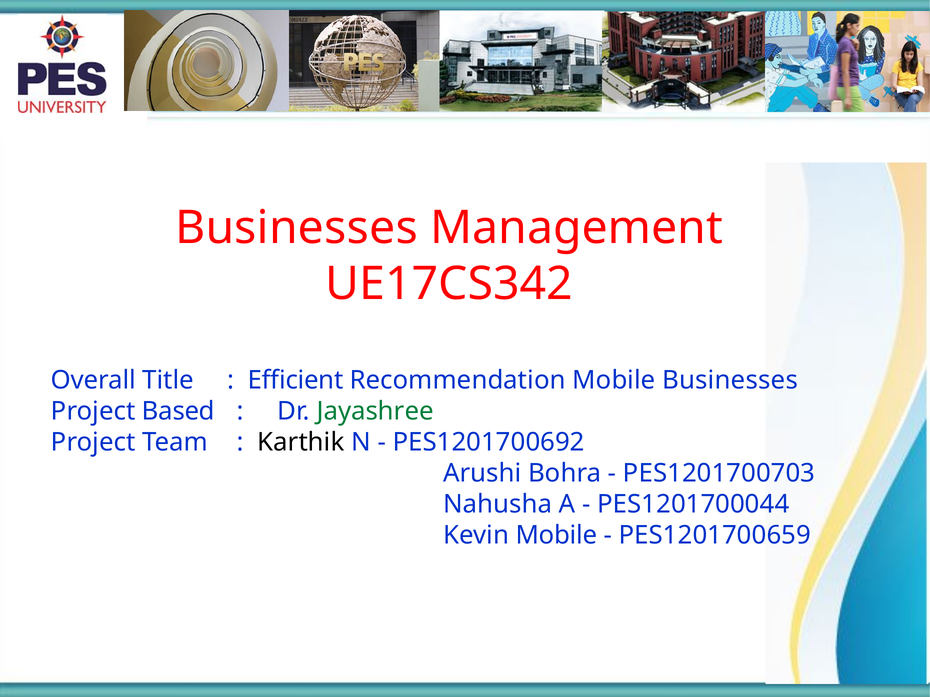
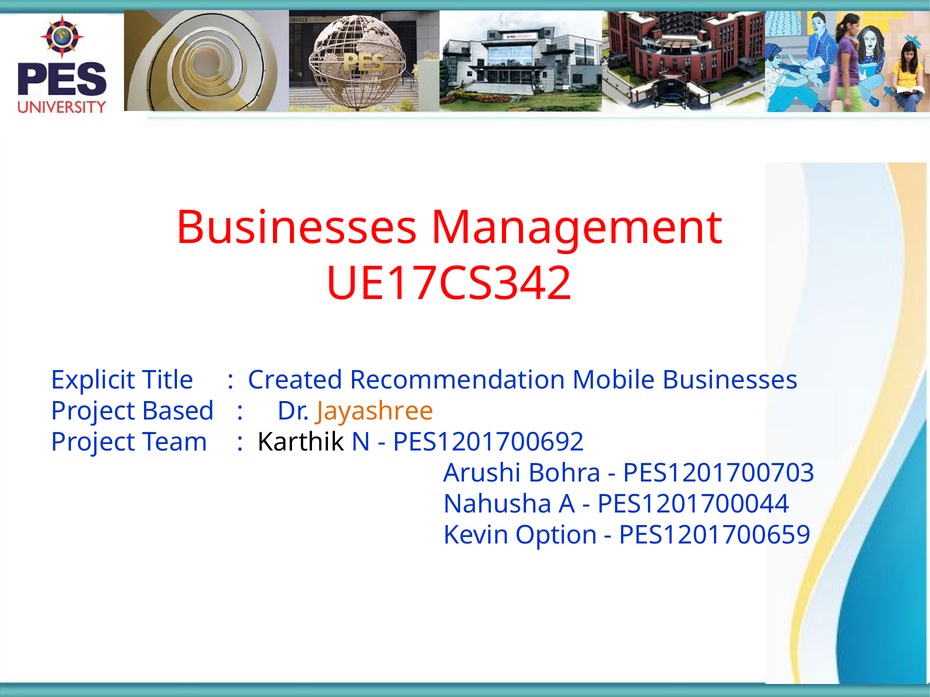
Overall: Overall -> Explicit (93, 381)
Efficient: Efficient -> Created (296, 381)
Jayashree colour: green -> orange (375, 412)
Kevin Mobile: Mobile -> Option (556, 536)
